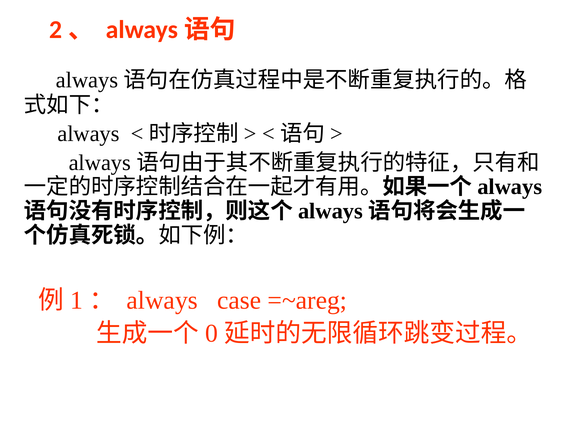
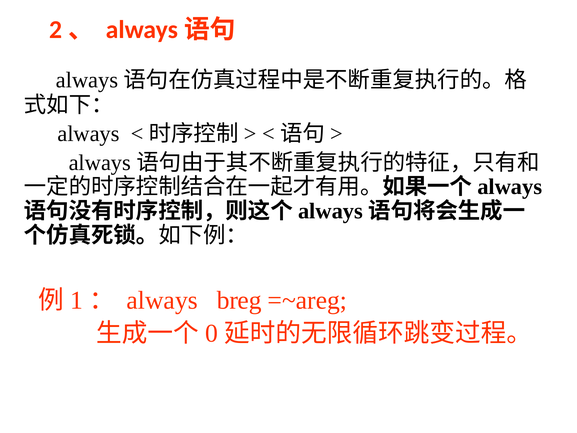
case: case -> breg (239, 300)
